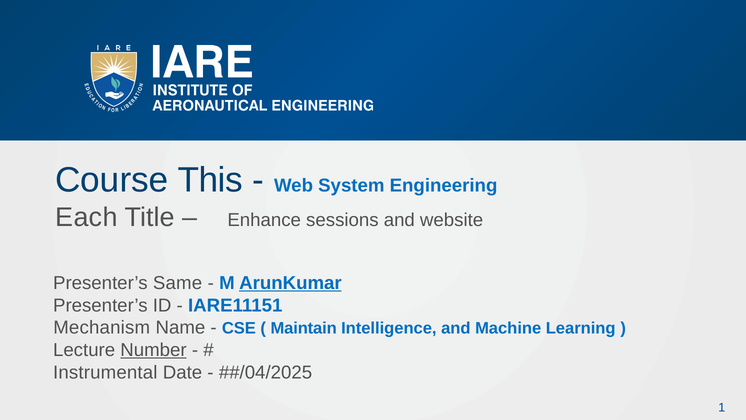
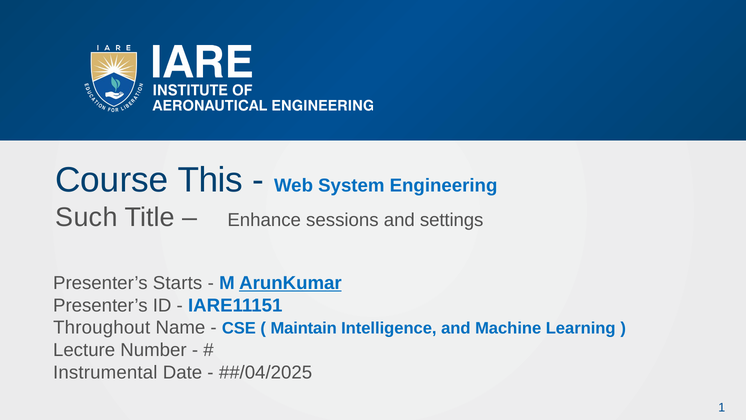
Each: Each -> Such (86, 217)
website: website -> settings (452, 220)
Same: Same -> Starts (178, 283)
Mechanism: Mechanism -> Throughout (102, 327)
Number underline: present -> none (153, 350)
